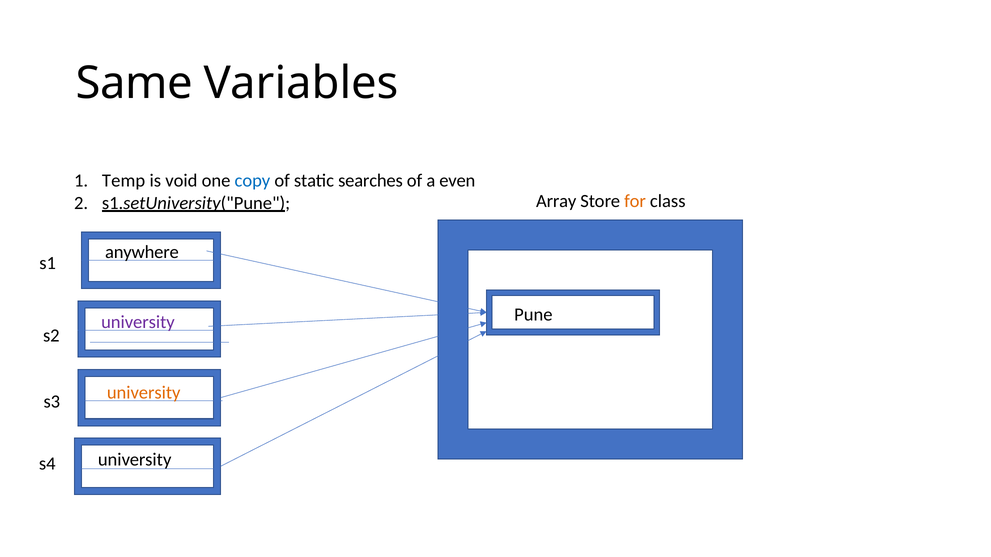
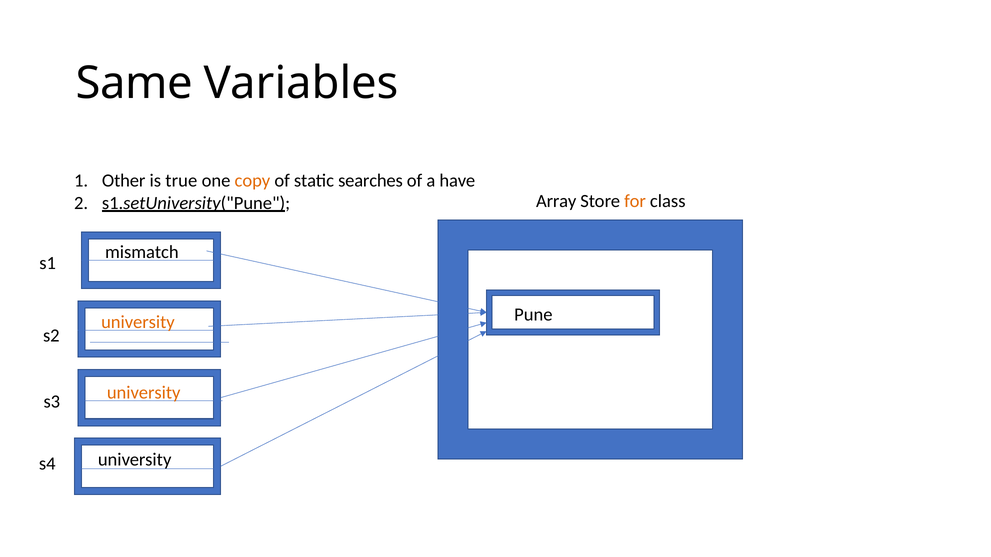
Temp: Temp -> Other (124, 181)
void: void -> true (181, 181)
copy colour: blue -> orange (252, 181)
even: even -> have (457, 181)
anywhere: anywhere -> mismatch (142, 252)
university colour: purple -> orange (138, 322)
